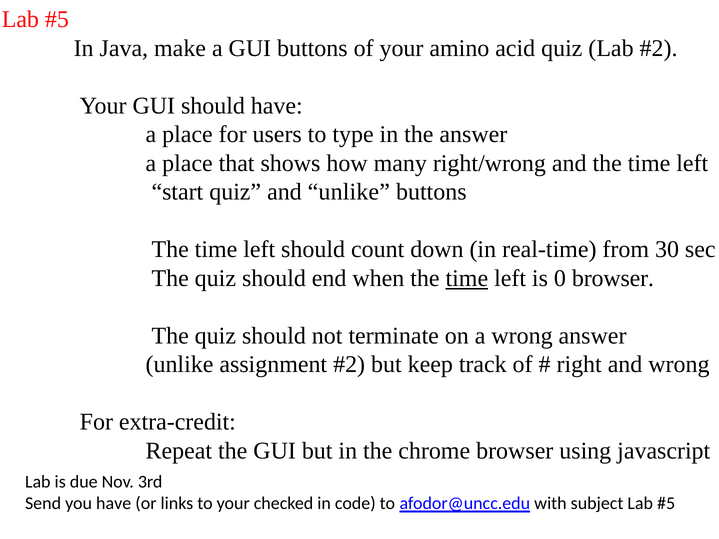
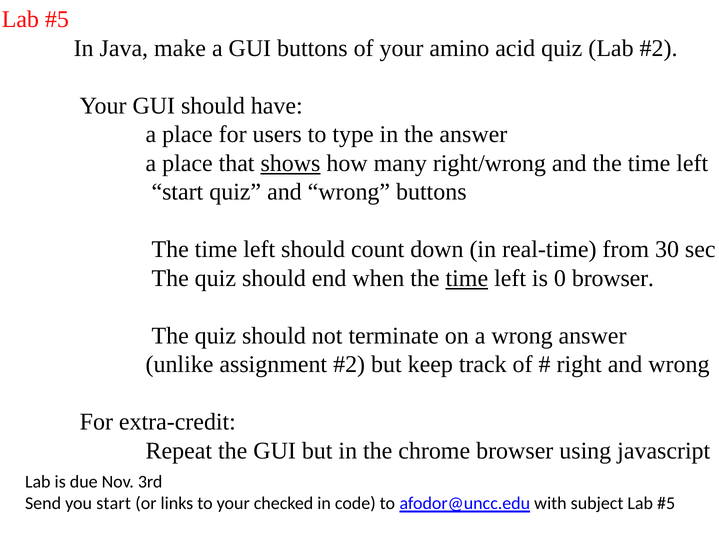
shows underline: none -> present (290, 163)
quiz and unlike: unlike -> wrong (349, 192)
you have: have -> start (114, 504)
